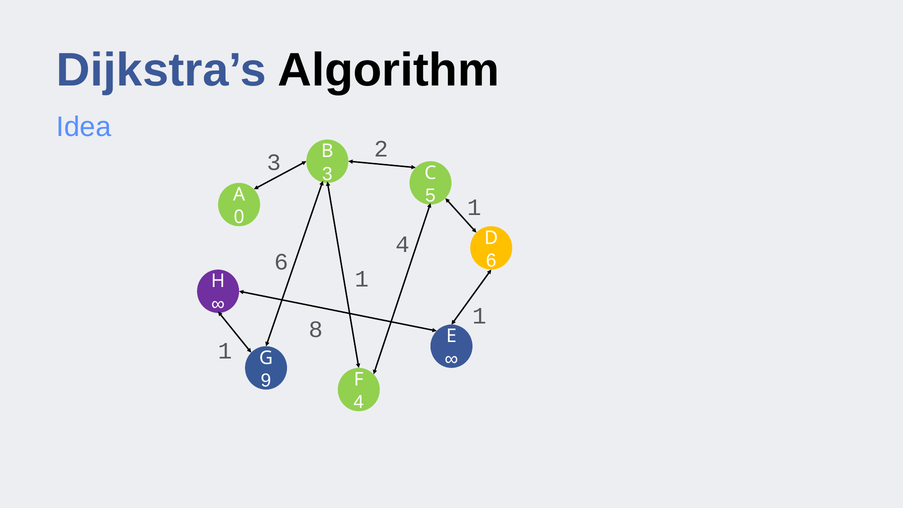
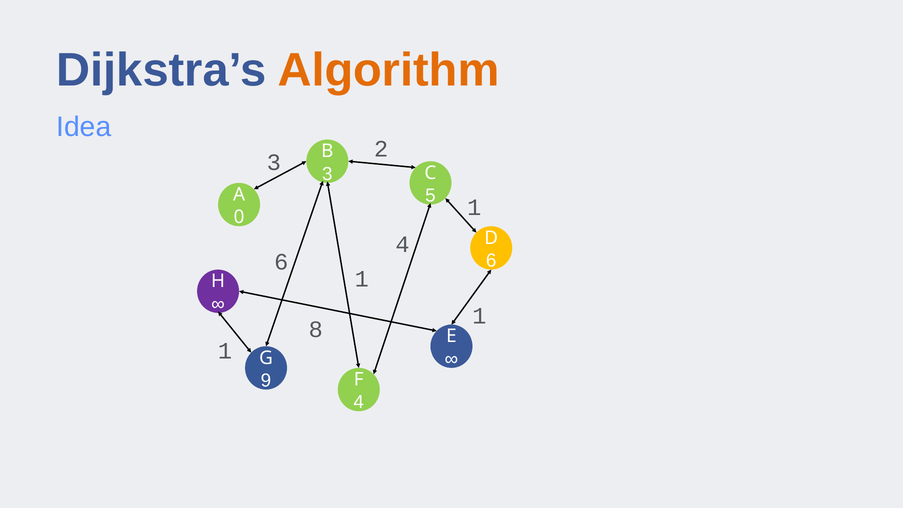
Algorithm colour: black -> orange (389, 70)
